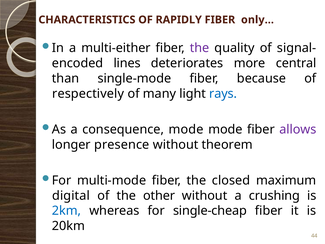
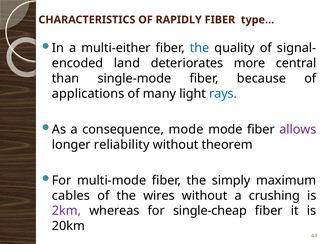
only…: only… -> type… (258, 20)
the colour: purple -> blue (200, 48)
lines: lines -> land (127, 63)
respectively: respectively -> applications (88, 94)
presence: presence -> reliability (122, 144)
closed: closed -> simply (231, 180)
digital: digital -> cables (71, 195)
other: other -> wires (159, 195)
2km colour: blue -> purple (66, 211)
